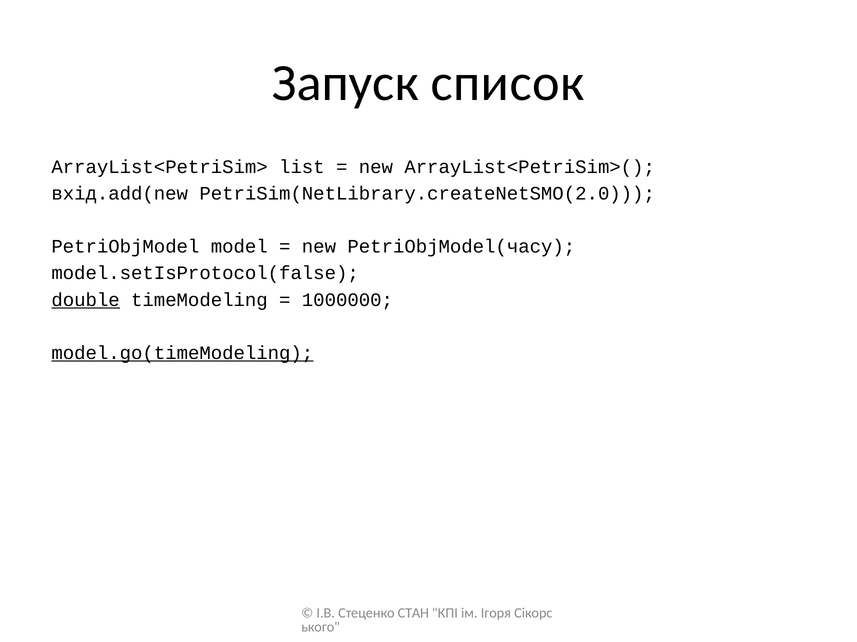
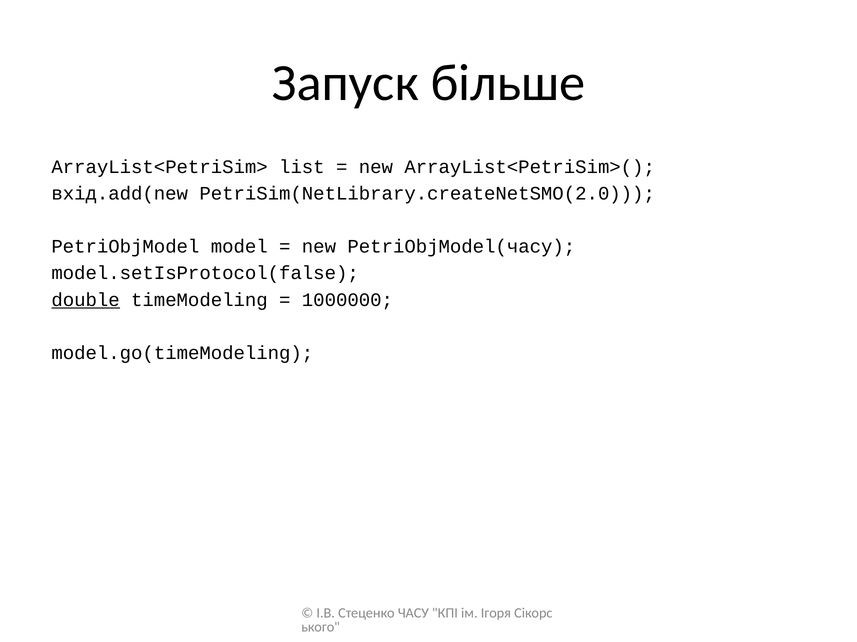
список: список -> більше (508, 83)
model.go(timeModeling underline: present -> none (182, 353)
СТАН: СТАН -> ЧАСУ (413, 614)
